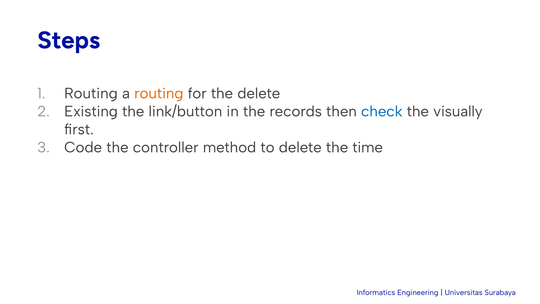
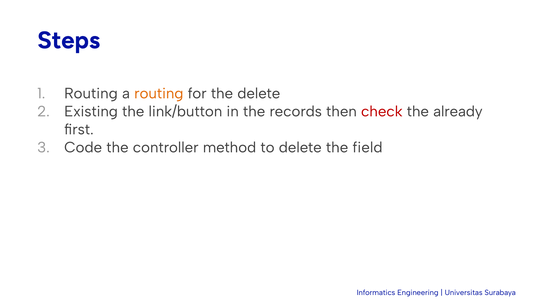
check colour: blue -> red (382, 111)
visually: visually -> already (458, 111)
time: time -> field (367, 147)
